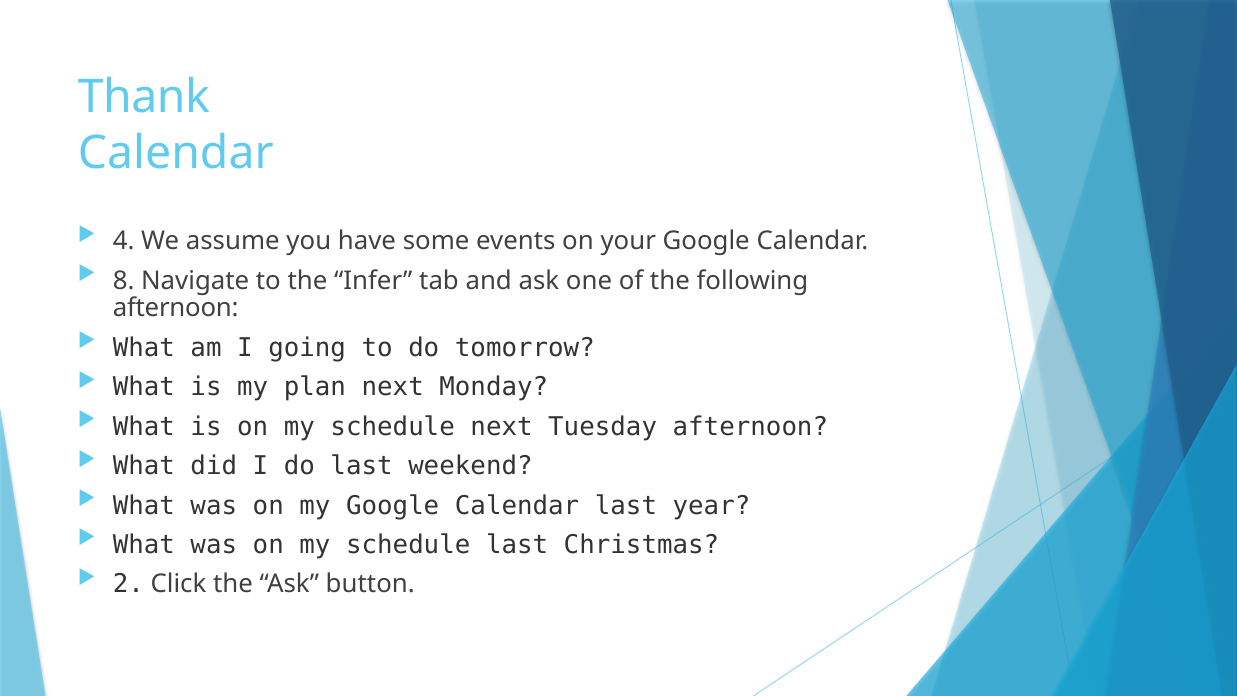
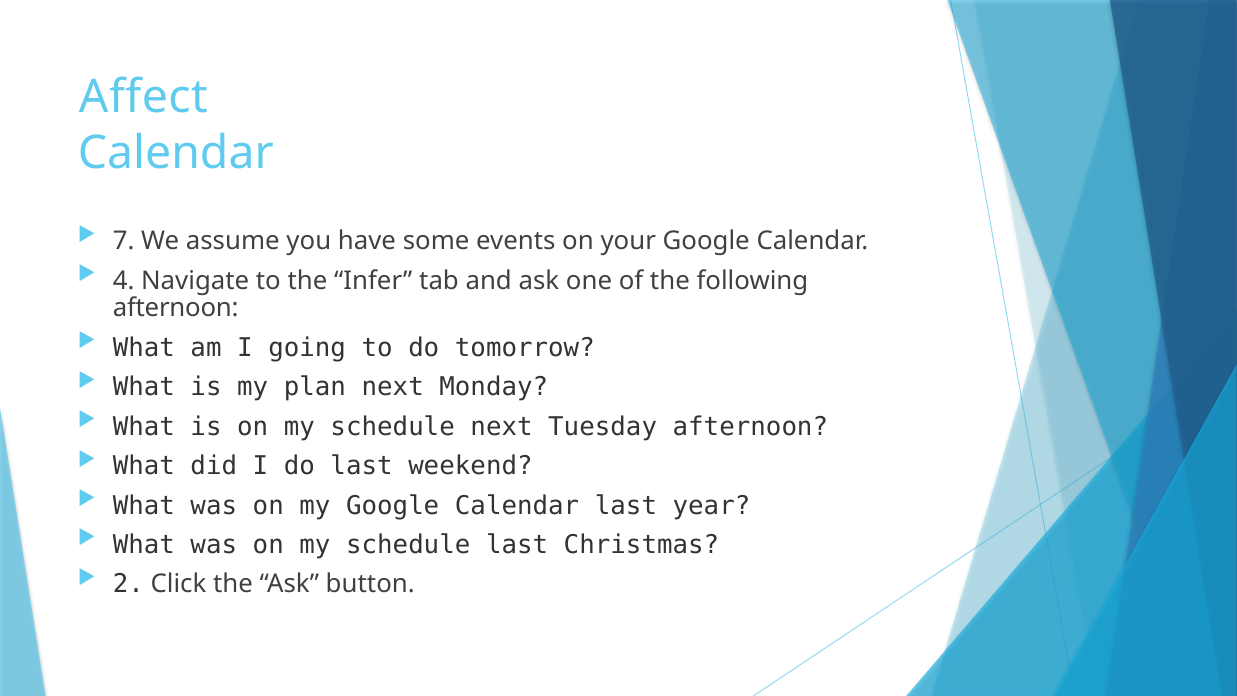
Thank: Thank -> Affect (143, 98)
4: 4 -> 7 (124, 241)
8: 8 -> 4 (124, 281)
